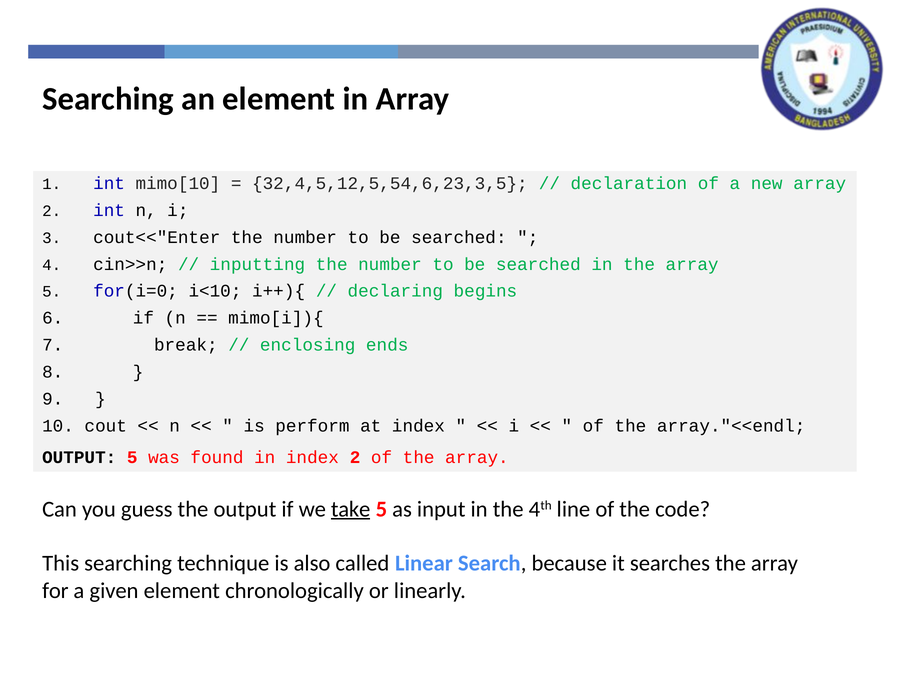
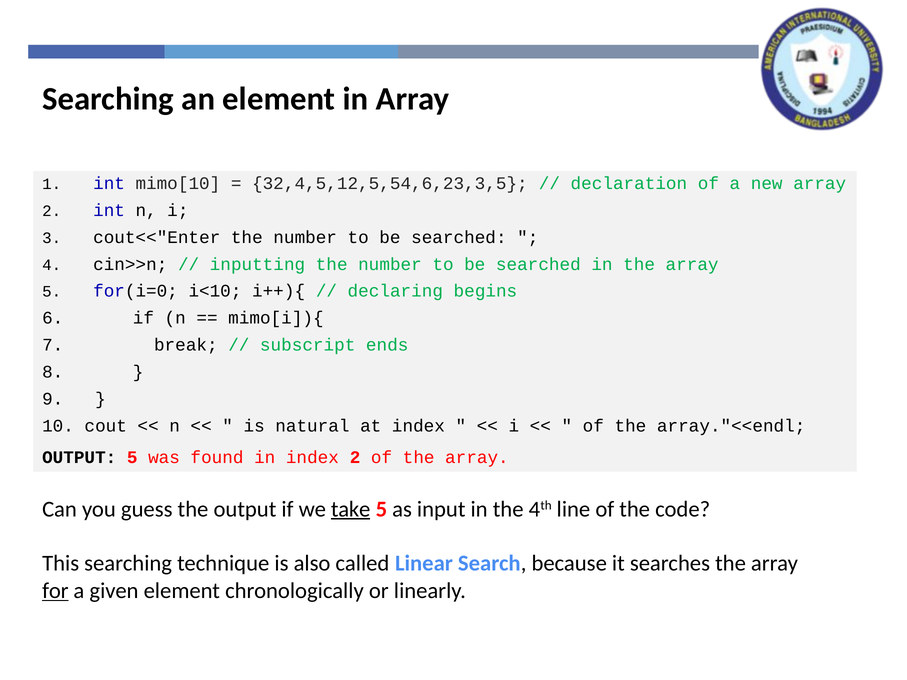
enclosing: enclosing -> subscript (308, 345)
perform: perform -> natural (312, 426)
for underline: none -> present (55, 591)
